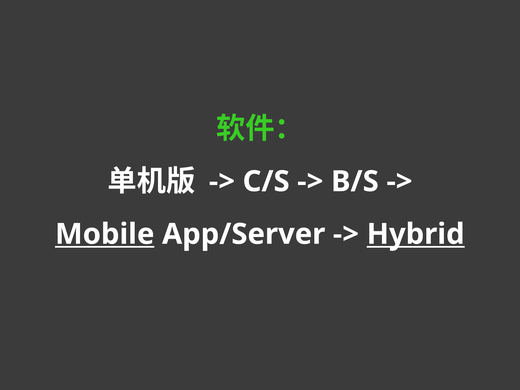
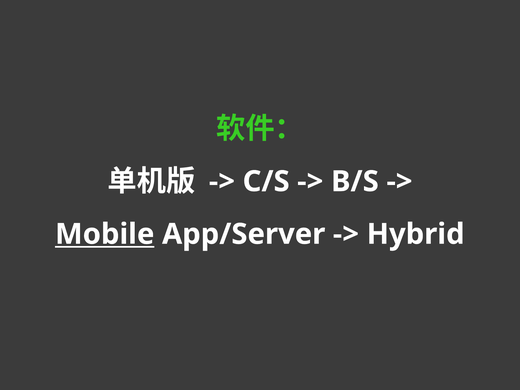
Hybrid underline: present -> none (416, 234)
